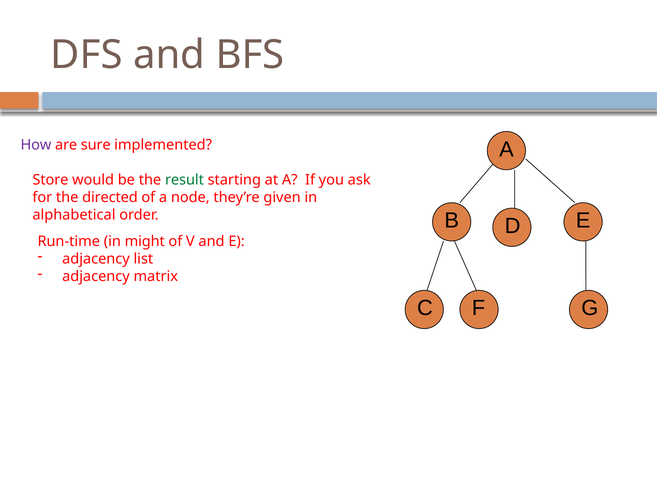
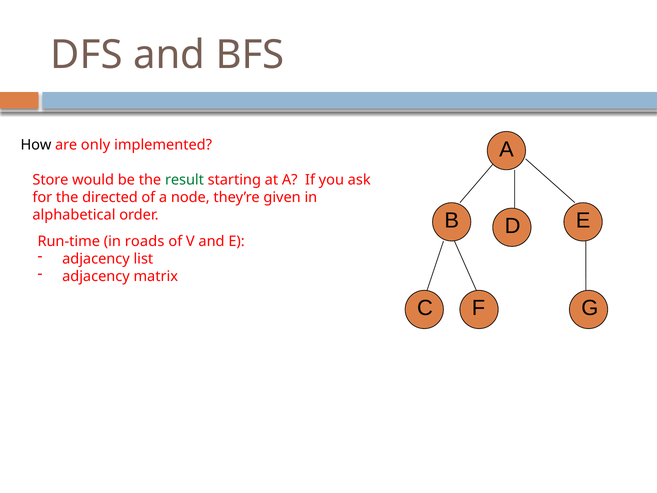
How colour: purple -> black (36, 145)
sure: sure -> only (96, 145)
might: might -> roads (145, 241)
